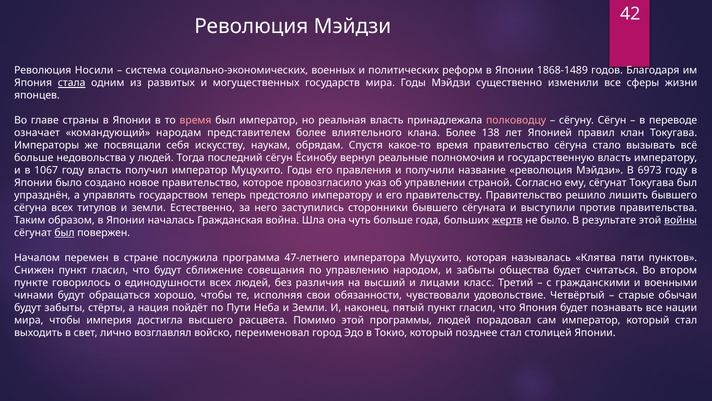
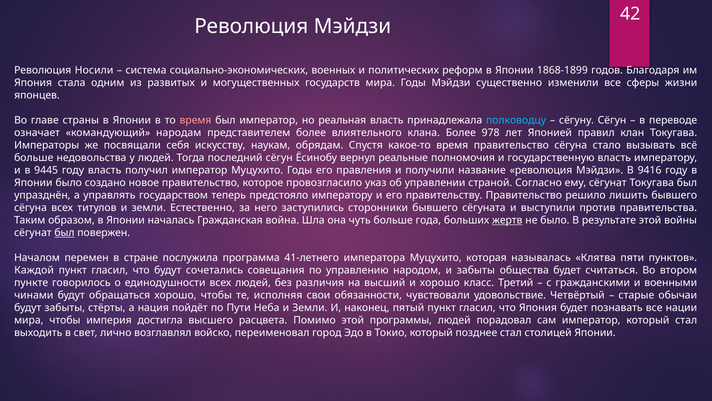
1868-1489: 1868-1489 -> 1868-1899 (562, 70)
стала underline: present -> none (72, 83)
полководцу colour: pink -> light blue (516, 120)
138: 138 -> 978 (491, 133)
1067: 1067 -> 9445 (46, 170)
6973: 6973 -> 9416 (650, 170)
войны underline: present -> none (681, 220)
47-летнего: 47-летнего -> 41-летнего (312, 257)
Снижен: Снижен -> Каждой (34, 270)
сближение: сближение -> сочетались (215, 270)
и лицами: лицами -> хорошо (440, 282)
